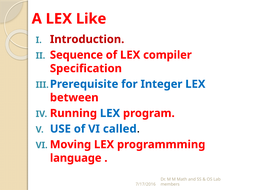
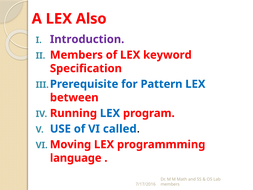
Like: Like -> Also (91, 19)
Introduction colour: red -> purple (87, 39)
Sequence: Sequence -> Members (76, 55)
compiler: compiler -> keyword (167, 55)
Integer: Integer -> Pattern (162, 84)
